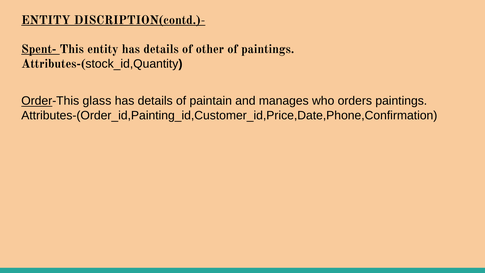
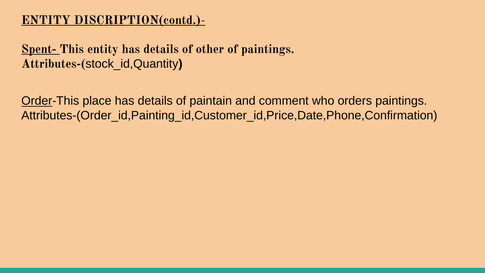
glass: glass -> place (97, 101)
manages: manages -> comment (284, 101)
